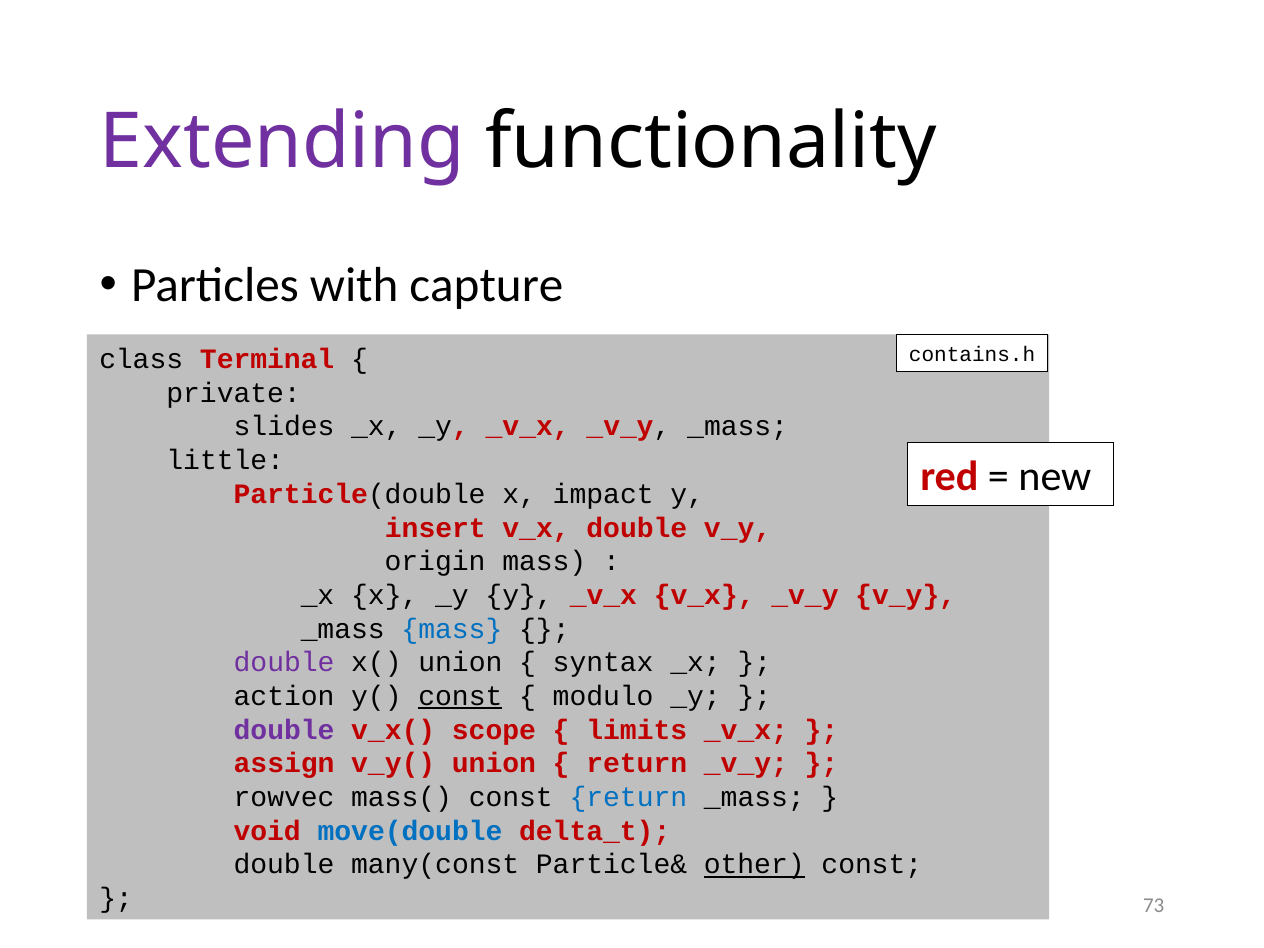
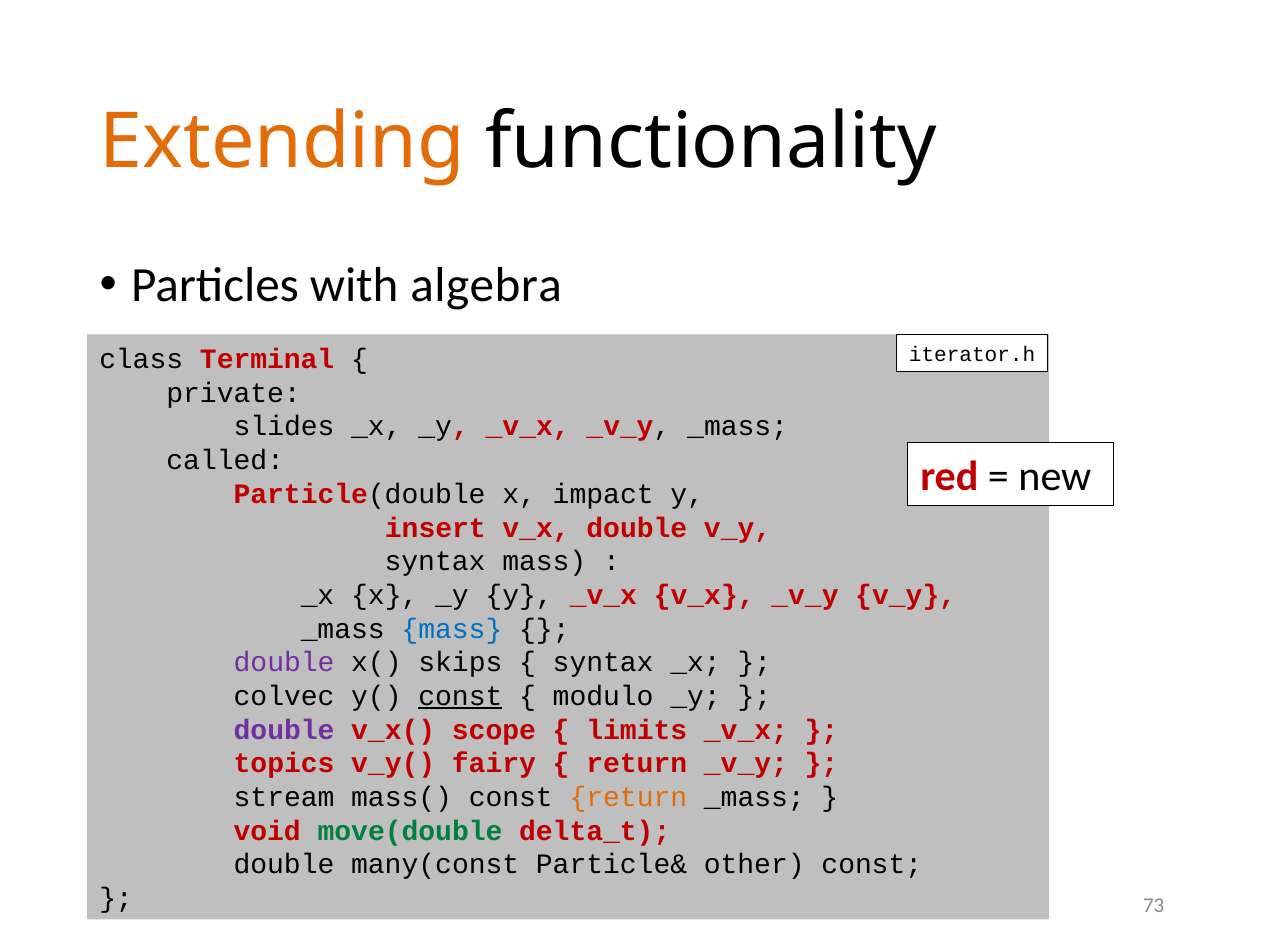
Extending colour: purple -> orange (282, 142)
capture: capture -> algebra (486, 285)
contains.h: contains.h -> iterator.h (972, 355)
little: little -> called (225, 460)
origin: origin -> syntax (435, 561)
x( union: union -> skips (460, 662)
action: action -> colvec (284, 696)
assign: assign -> topics (284, 764)
v_y( union: union -> fairy (494, 764)
rowvec: rowvec -> stream (284, 797)
return colour: blue -> orange (628, 797)
move(double colour: blue -> green (410, 831)
other underline: present -> none (754, 865)
